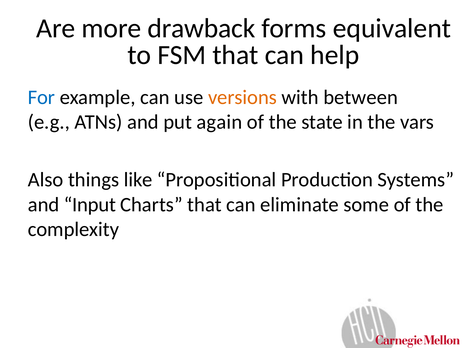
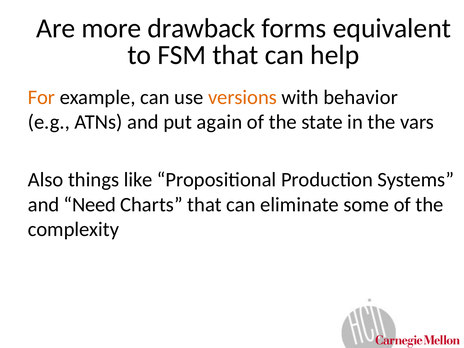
For colour: blue -> orange (41, 97)
between: between -> behavior (361, 97)
Input: Input -> Need (90, 205)
